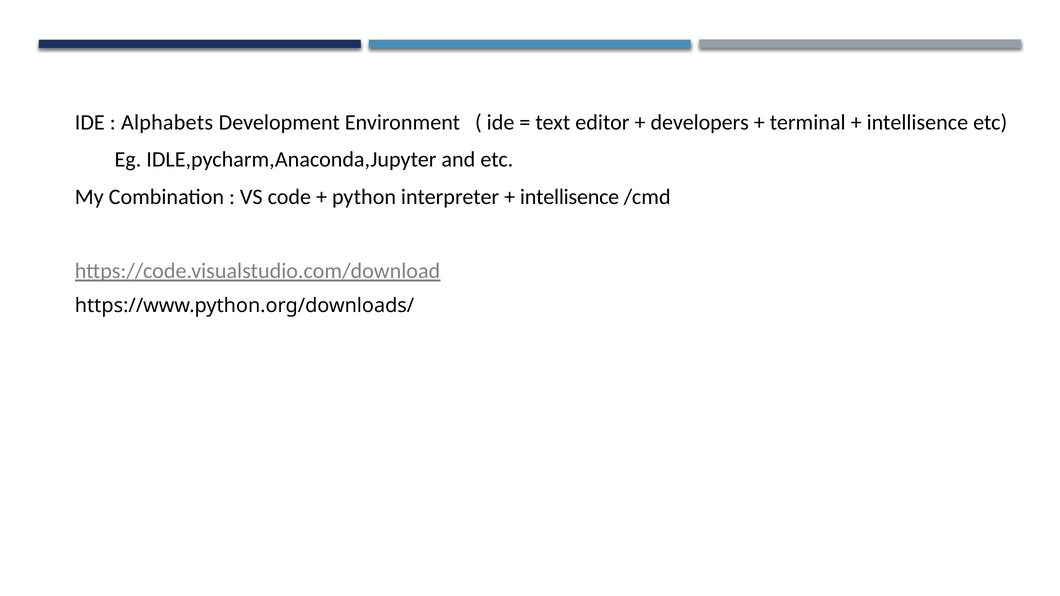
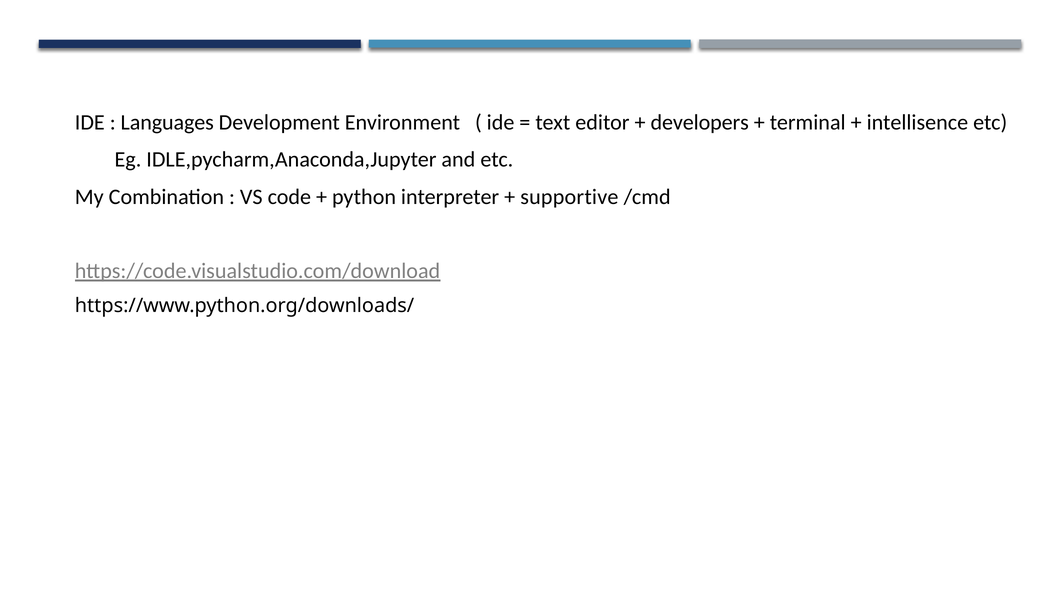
Alphabets: Alphabets -> Languages (167, 123)
intellisence: intellisence -> supportive (569, 197)
